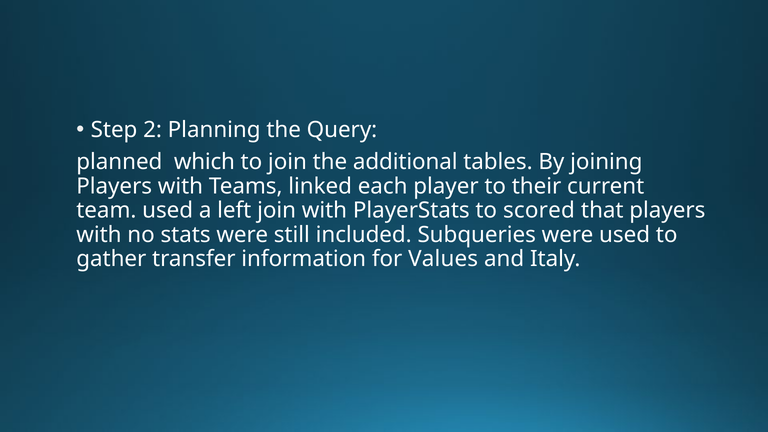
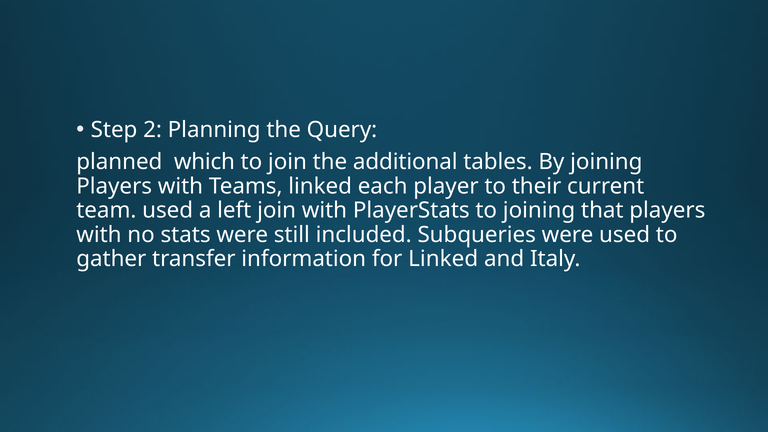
to scored: scored -> joining (539, 210)
for Values: Values -> Linked (443, 259)
